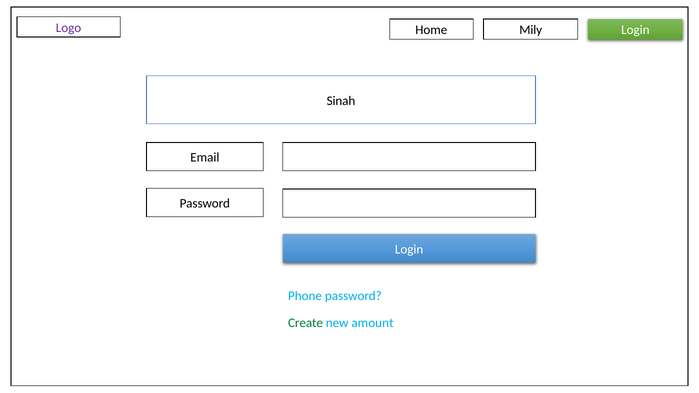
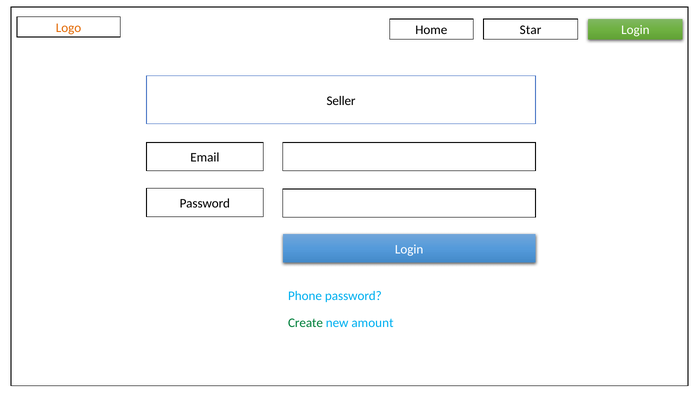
Logo colour: purple -> orange (69, 28)
Mily: Mily -> Star (531, 30)
Sinah: Sinah -> Seller (341, 101)
